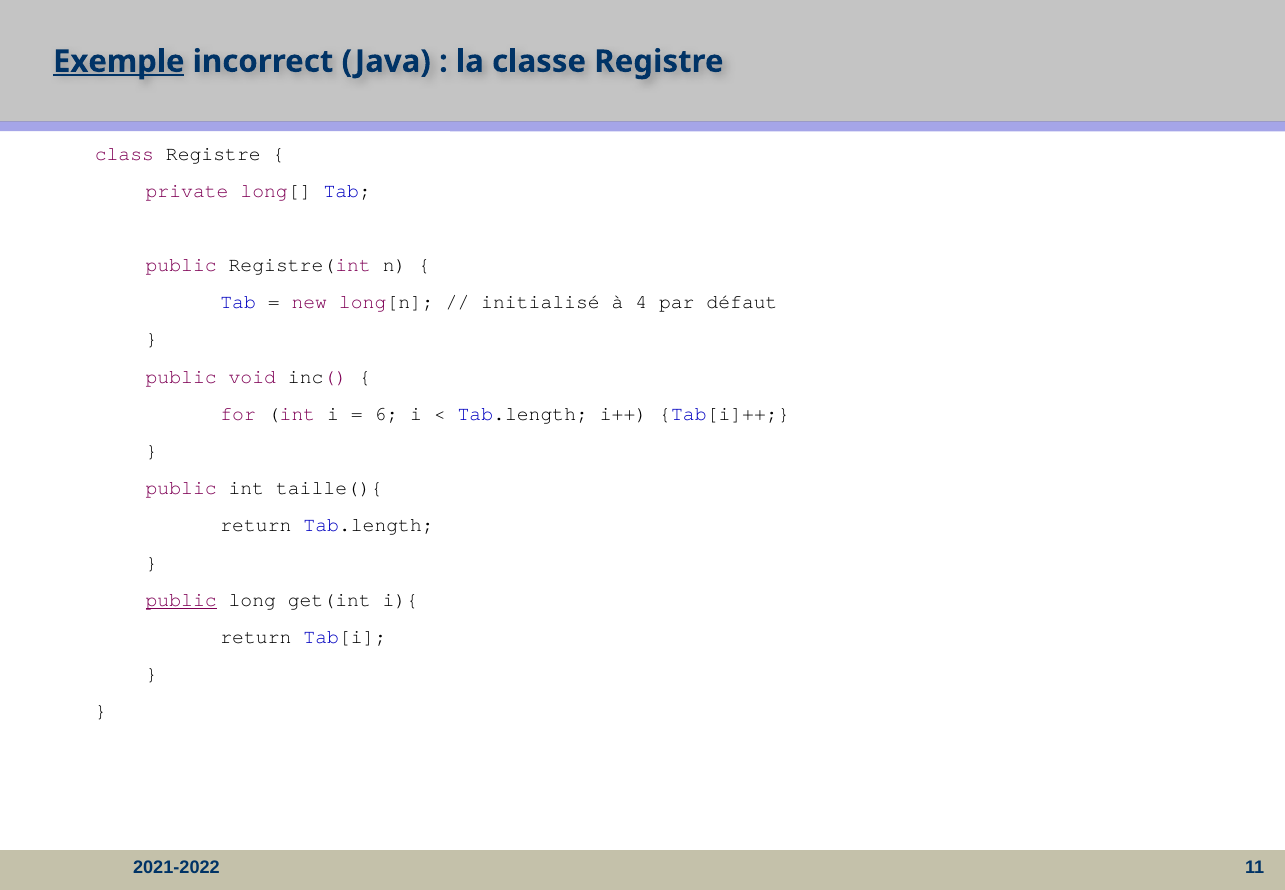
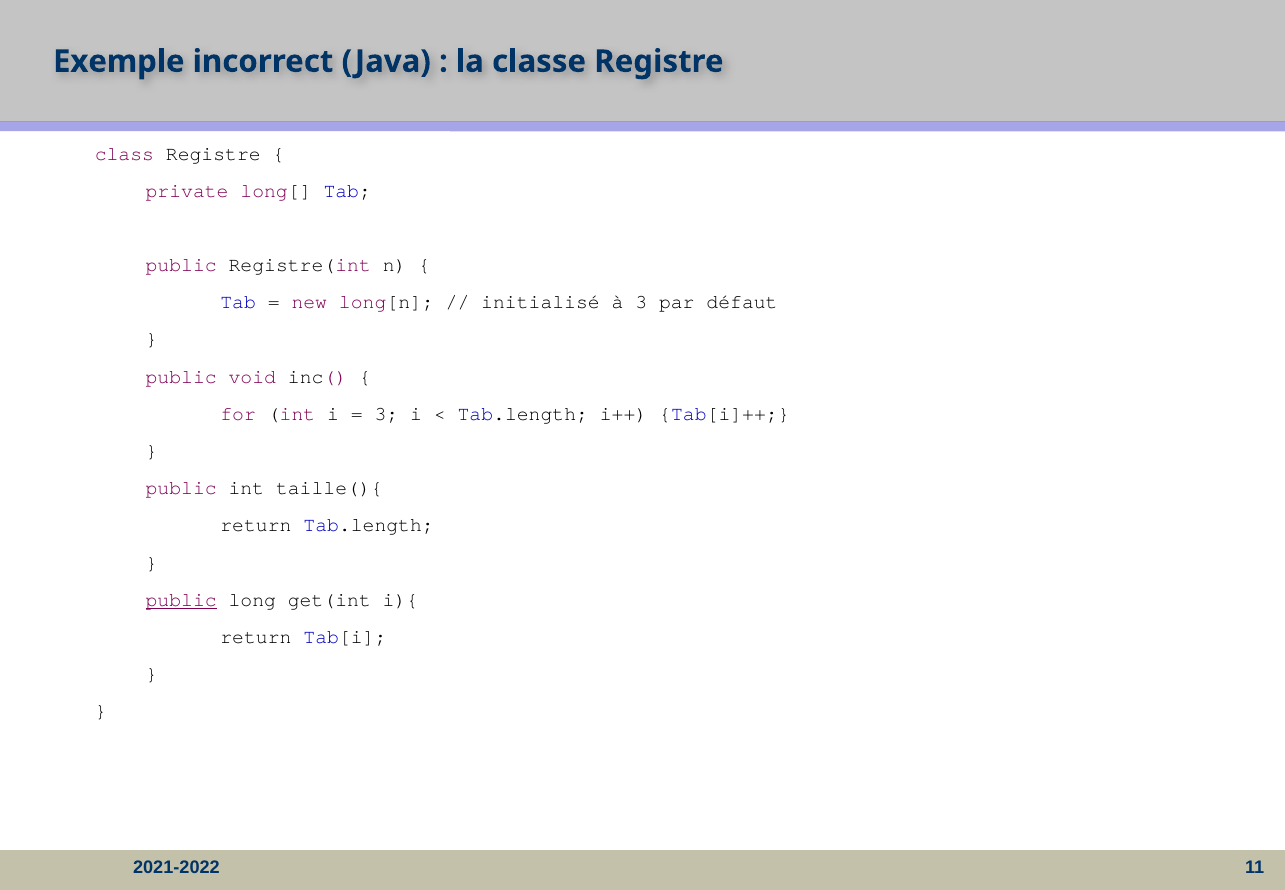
Exemple underline: present -> none (119, 61)
à 4: 4 -> 3 (641, 302)
6: 6 -> 3 (386, 414)
